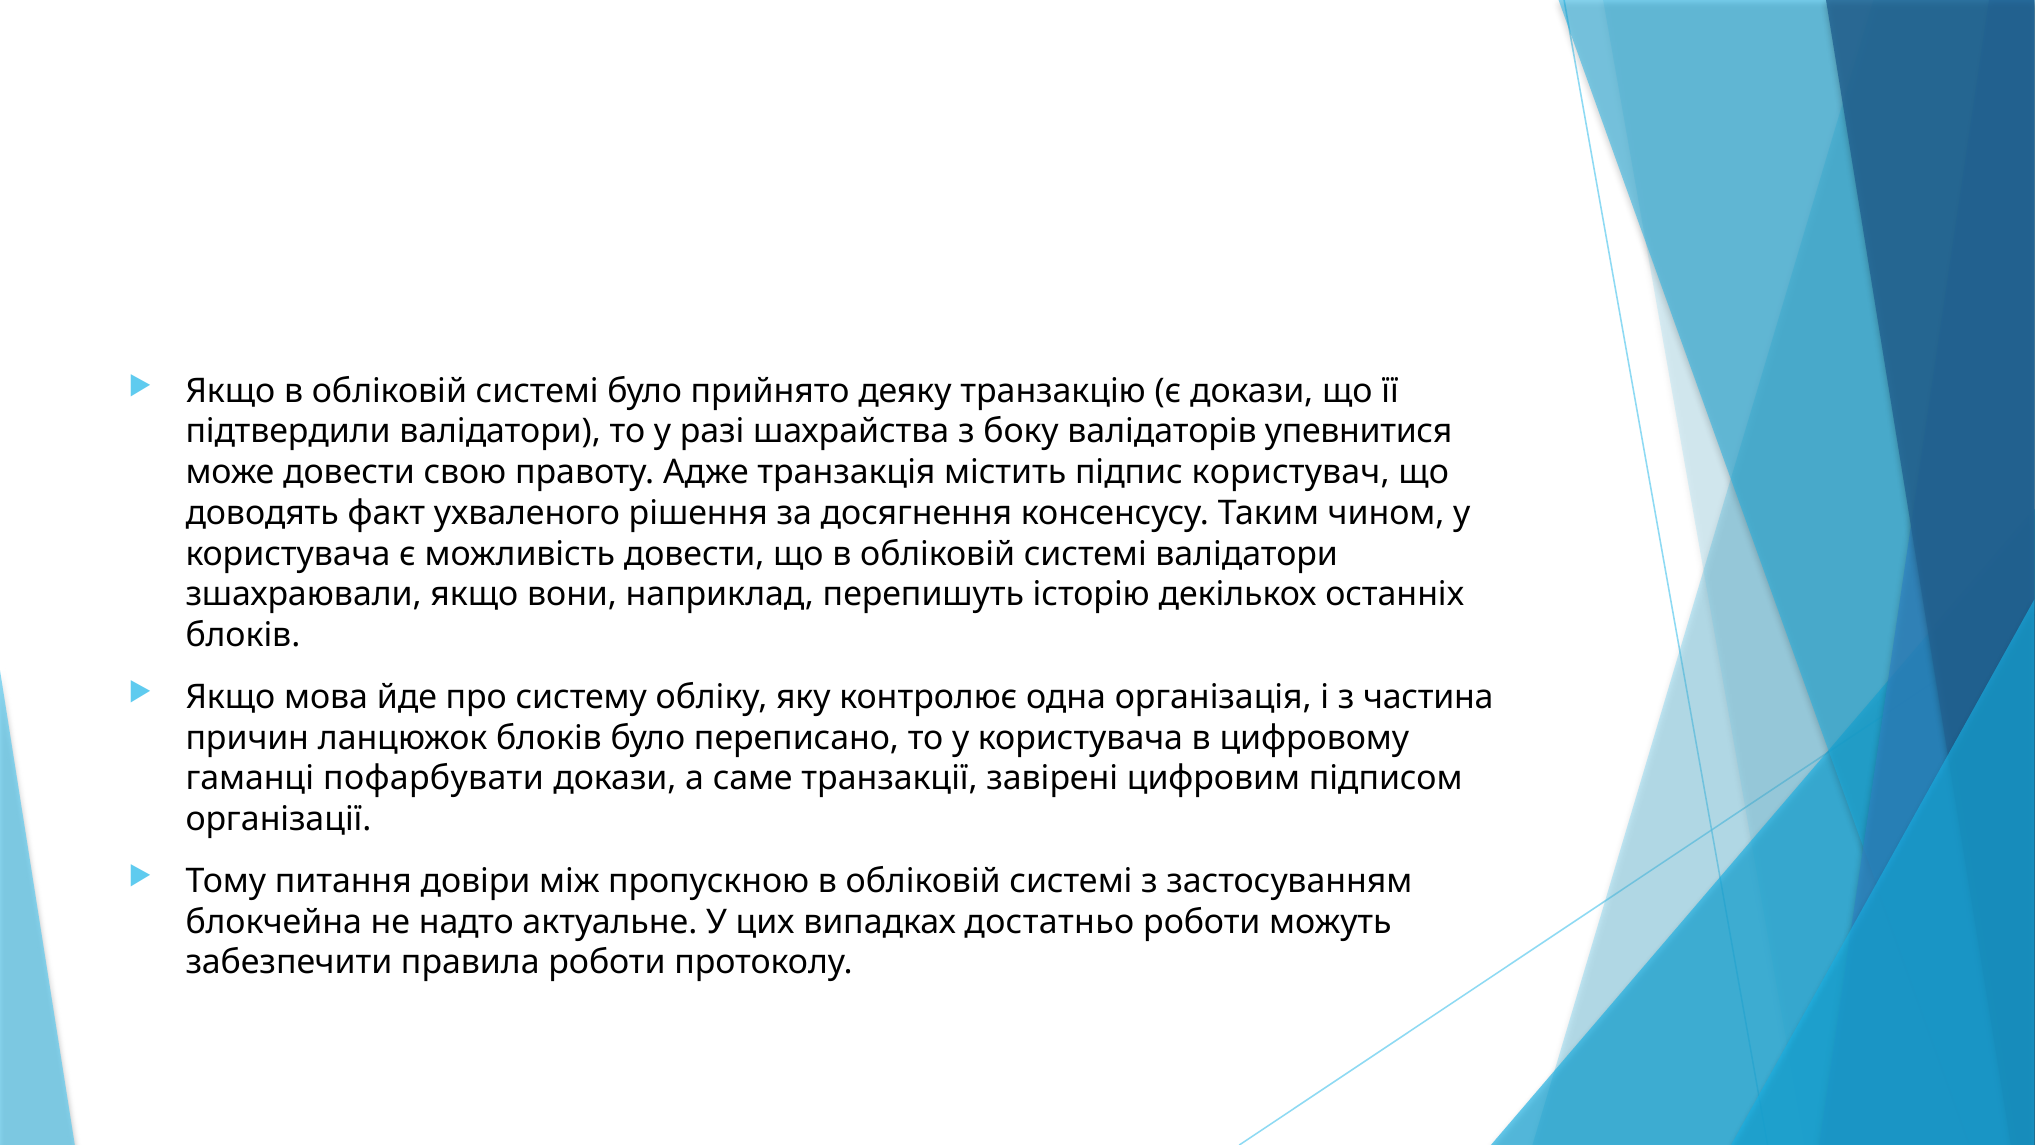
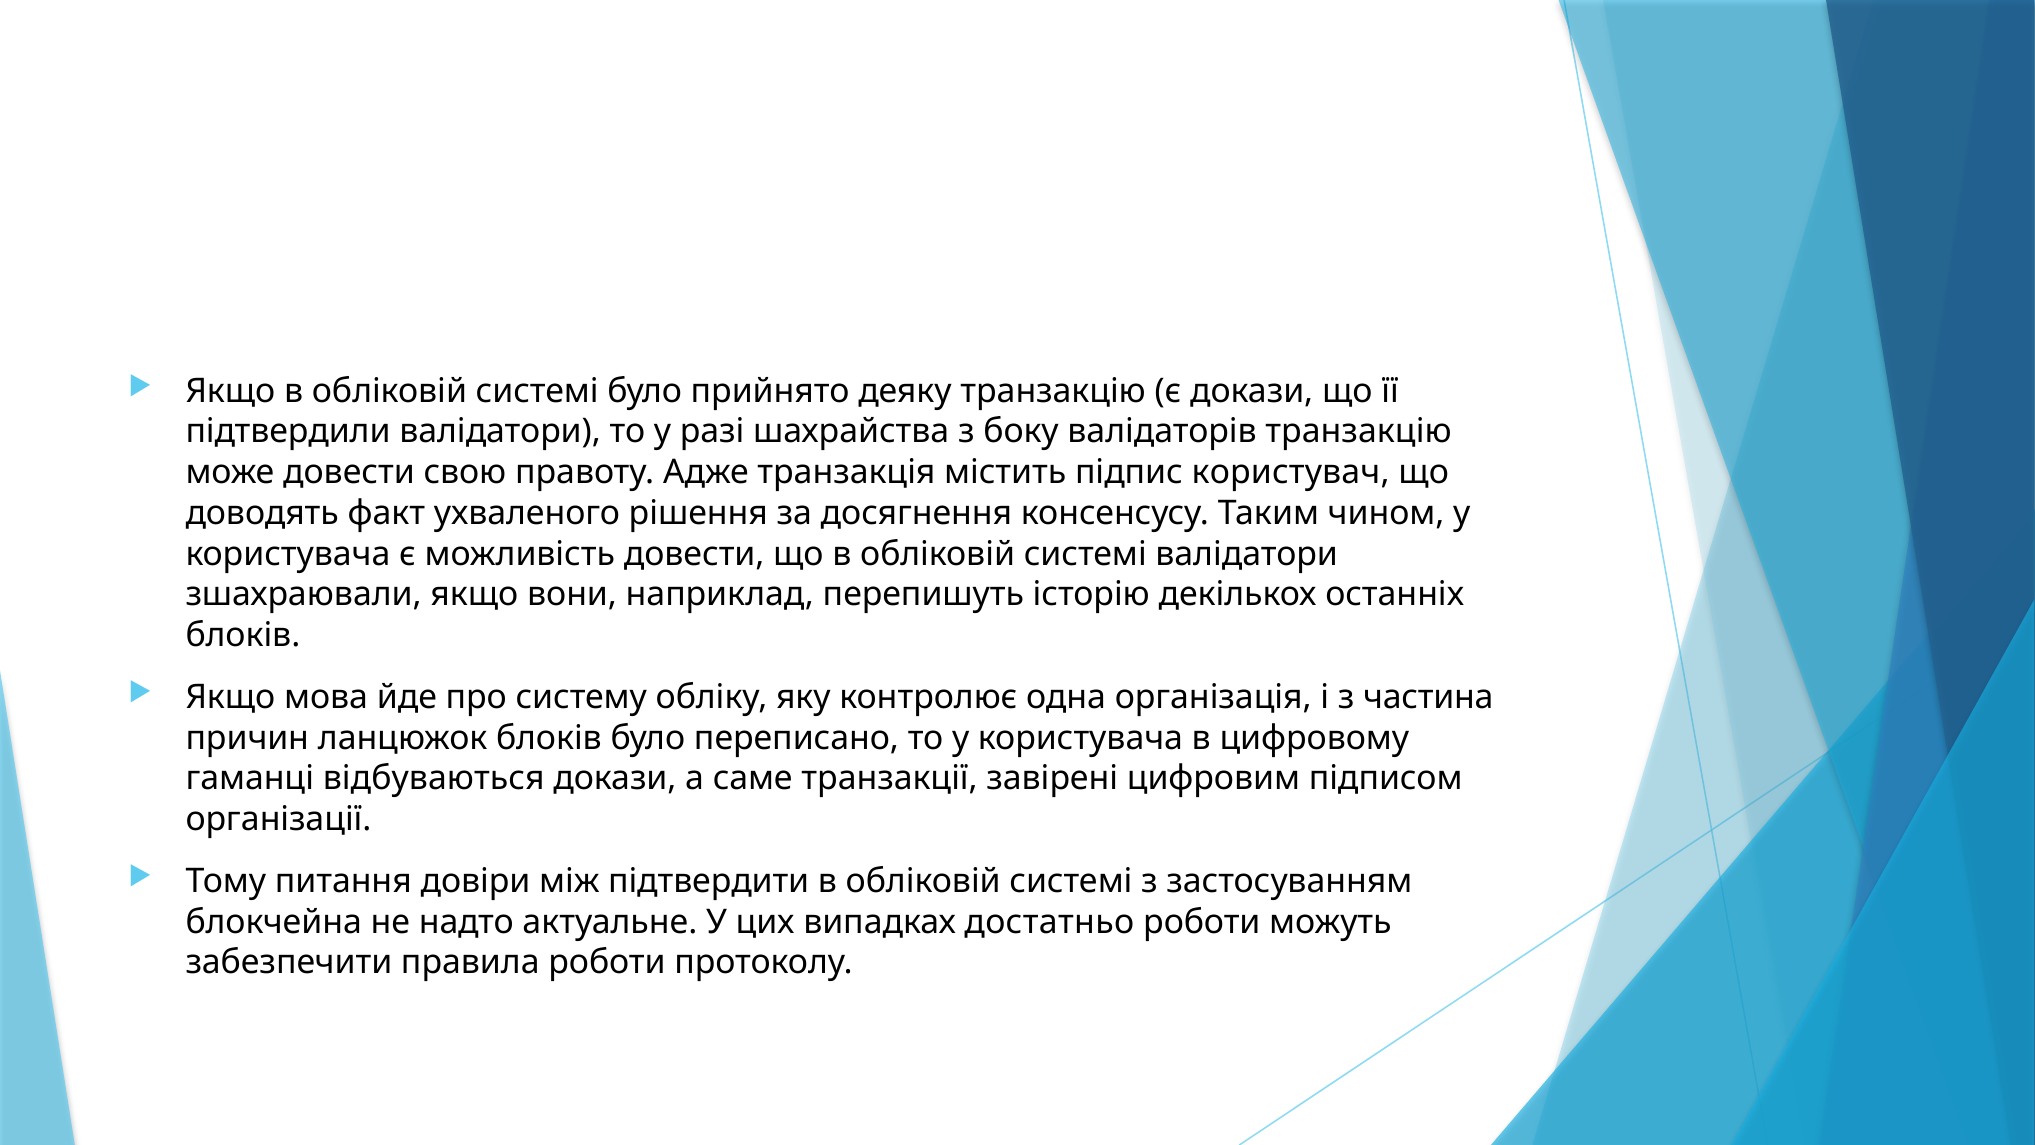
валідаторів упевнитися: упевнитися -> транзакцію (1358, 432)
пофарбувати: пофарбувати -> відбуваються (434, 778)
пропускною: пропускною -> підтвердити (709, 881)
